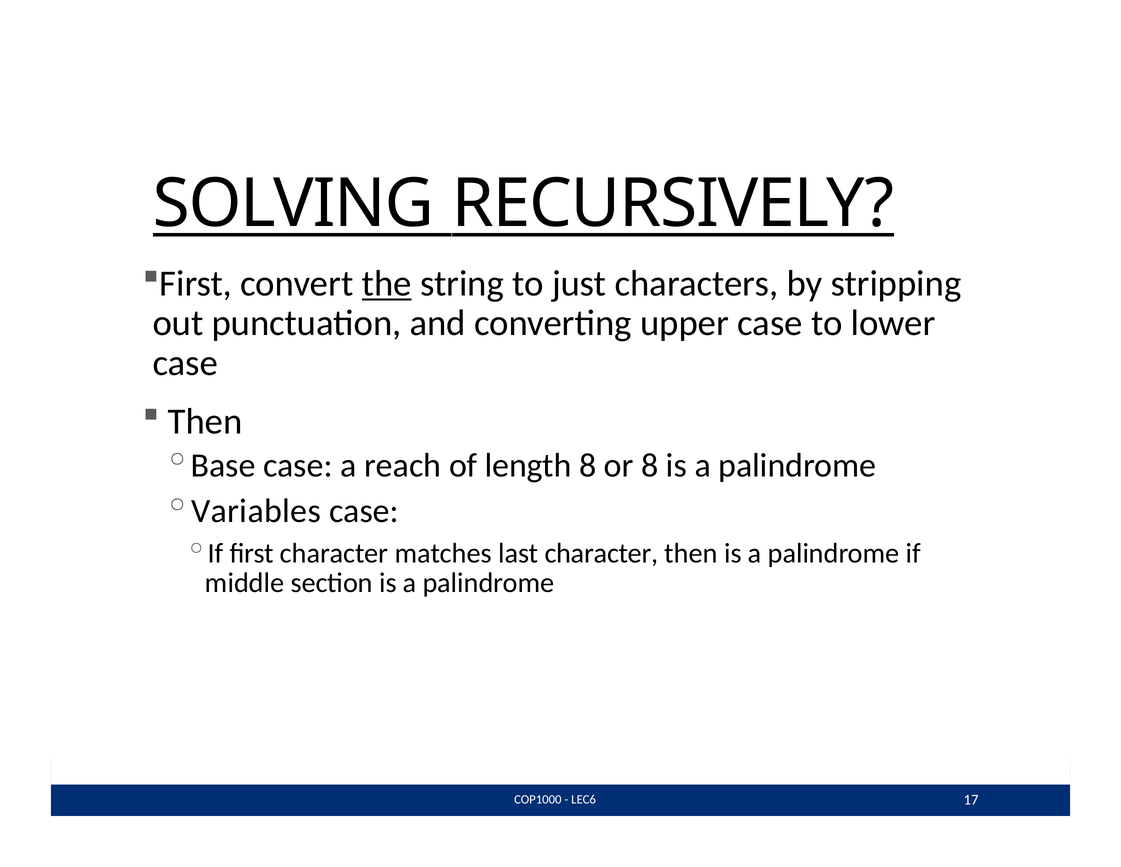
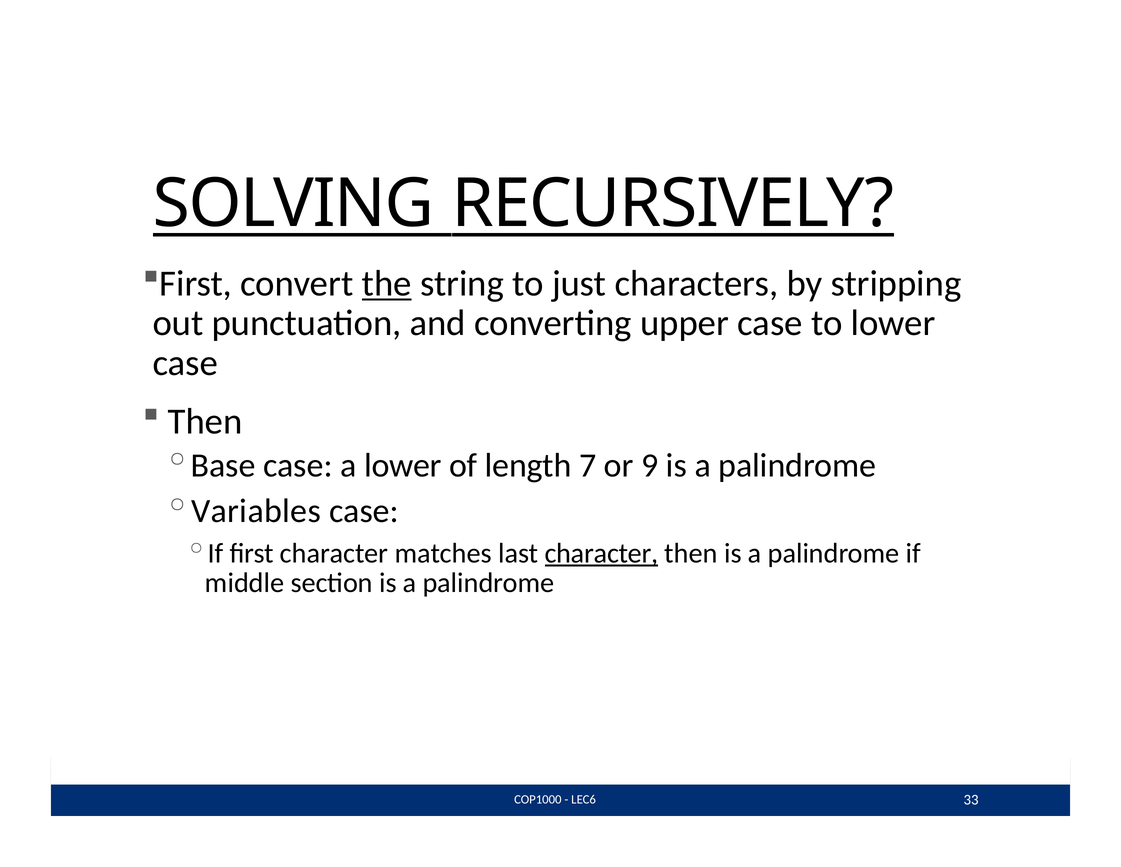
a reach: reach -> lower (403, 465)
length 8: 8 -> 7 (588, 465)
or 8: 8 -> 9 (650, 465)
character underline: none -> present (602, 553)
17: 17 -> 33 (971, 799)
